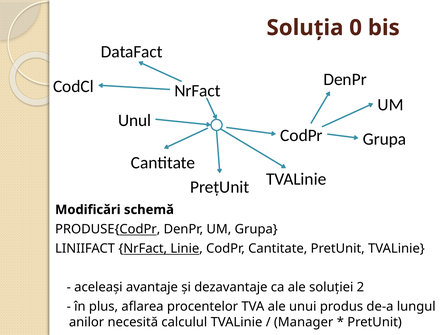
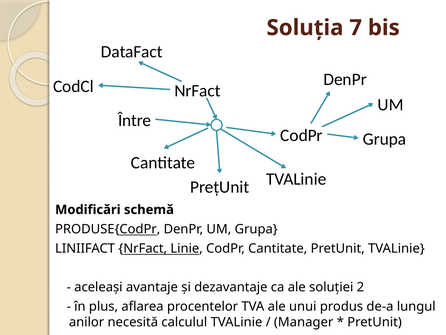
0: 0 -> 7 (356, 28)
Unul: Unul -> Între (135, 120)
